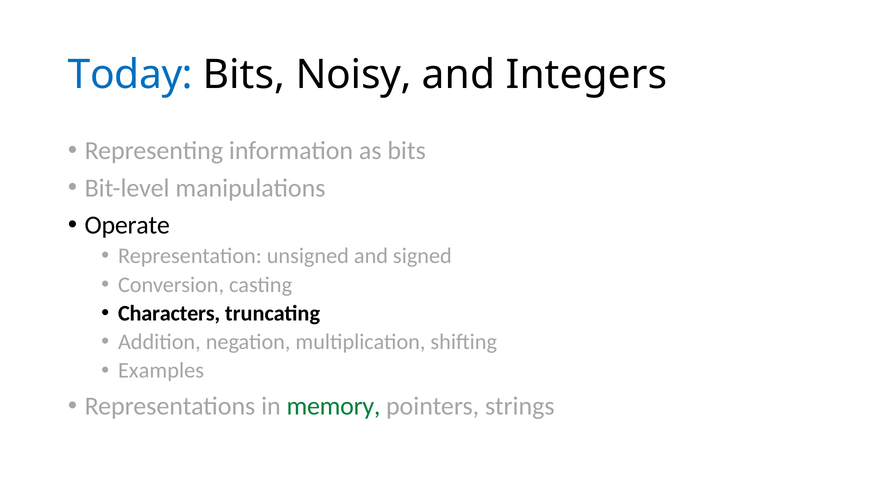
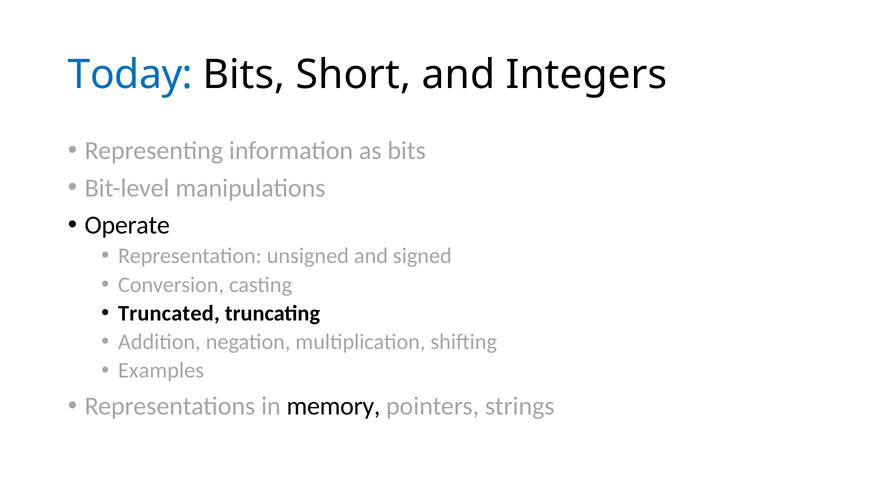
Noisy: Noisy -> Short (354, 75)
Characters: Characters -> Truncated (169, 313)
memory colour: green -> black (333, 406)
